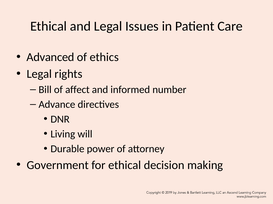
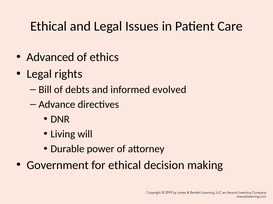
affect: affect -> debts (77, 90)
number: number -> evolved (169, 90)
